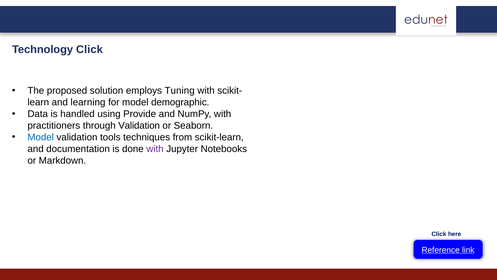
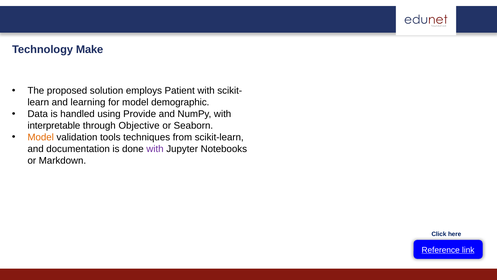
Technology Click: Click -> Make (90, 49)
Tuning: Tuning -> Patient (180, 91)
practitioners: practitioners -> interpretable (54, 125)
through Validation: Validation -> Objective (139, 125)
Model colour: blue -> orange (41, 137)
